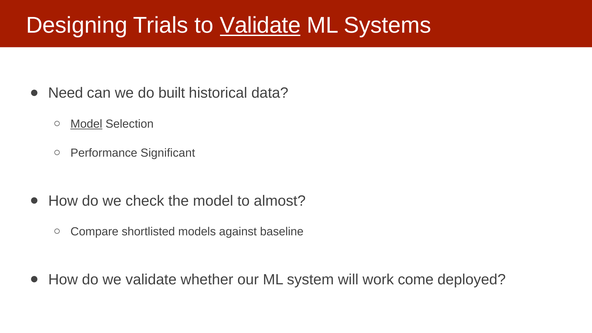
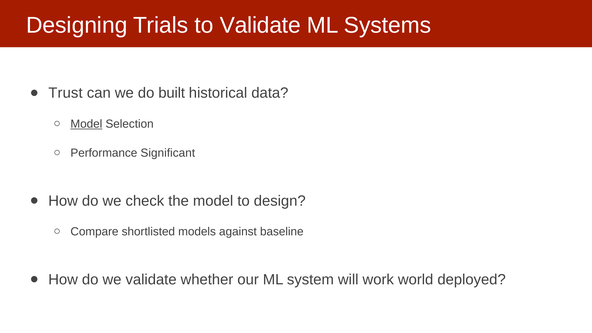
Validate underline: present -> none (260, 25)
Need: Need -> Trust (65, 93)
almost: almost -> design (280, 201)
come: come -> world (416, 279)
